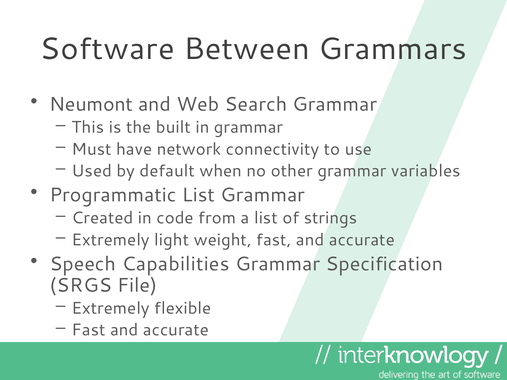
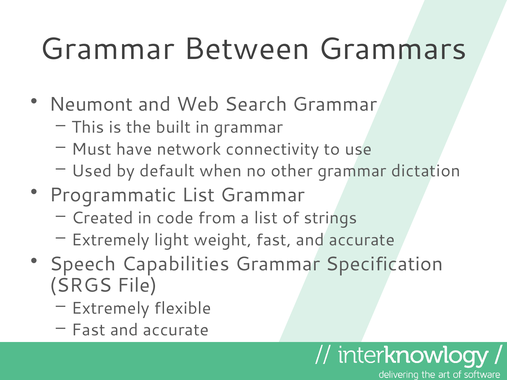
Software: Software -> Grammar (107, 49)
variables: variables -> dictation (426, 171)
